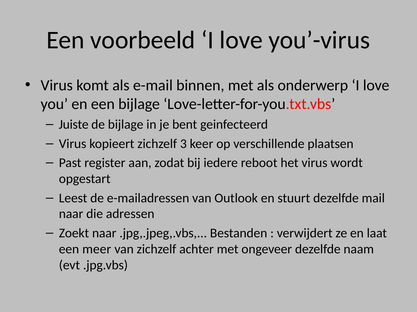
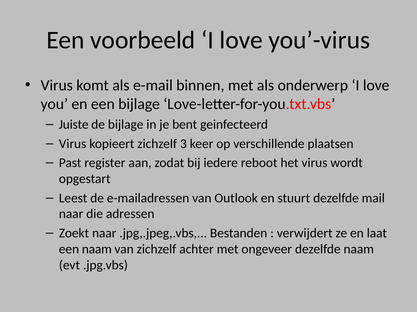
een meer: meer -> naam (97, 250)
